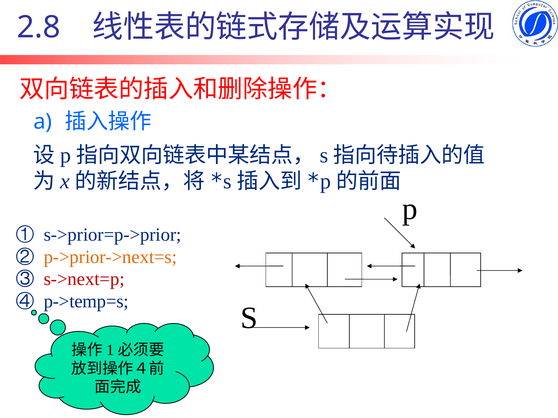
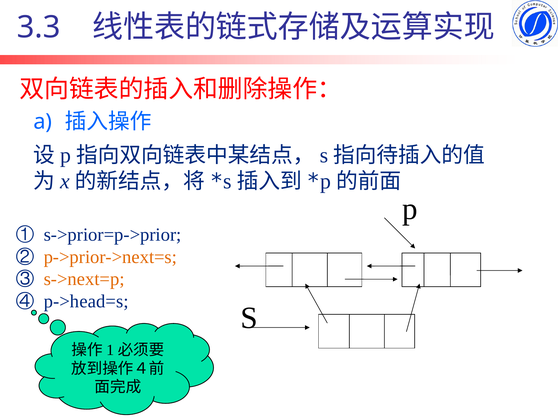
2.8: 2.8 -> 3.3 (39, 27)
s->next=p colour: red -> orange (84, 280)
p->temp=s: p->temp=s -> p->head=s (86, 302)
